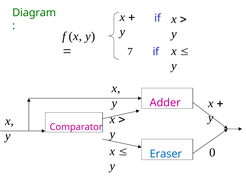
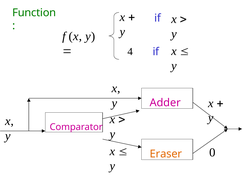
Diagram: Diagram -> Function (34, 13)
7: 7 -> 4 (130, 52)
Eraser colour: blue -> orange (166, 154)
